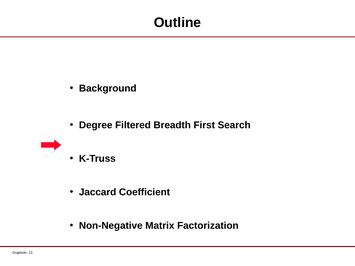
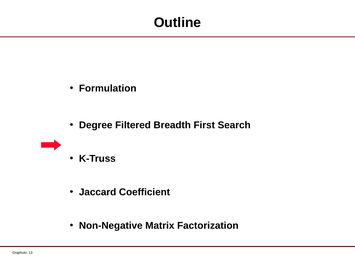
Background: Background -> Formulation (108, 88)
